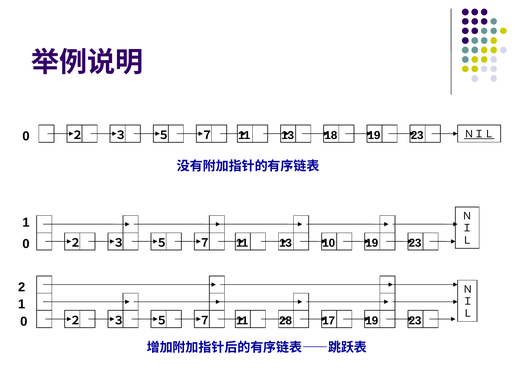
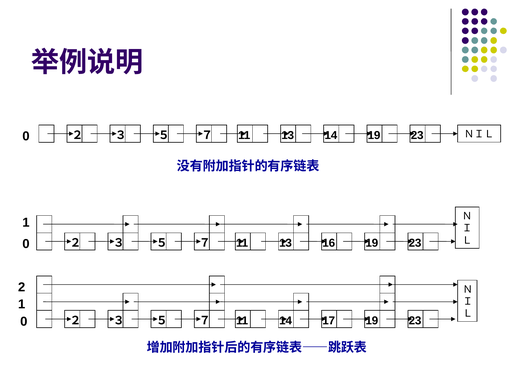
13 18: 18 -> 14 (331, 135)
ＮＩＬ underline: present -> none (479, 134)
10: 10 -> 16 (329, 243)
11 28: 28 -> 14 (286, 321)
